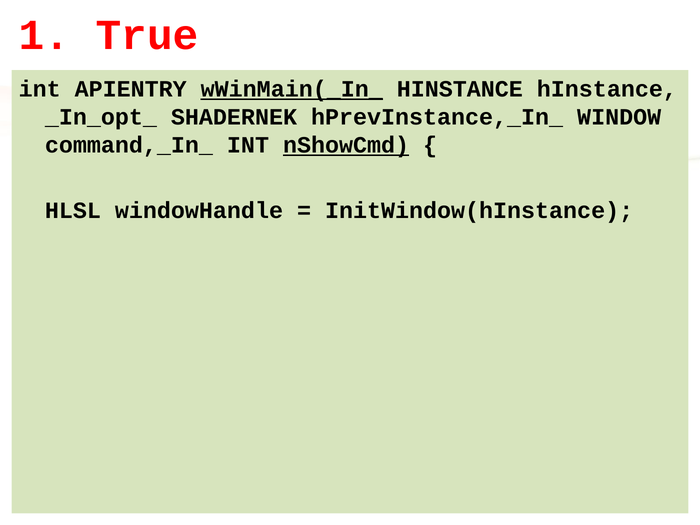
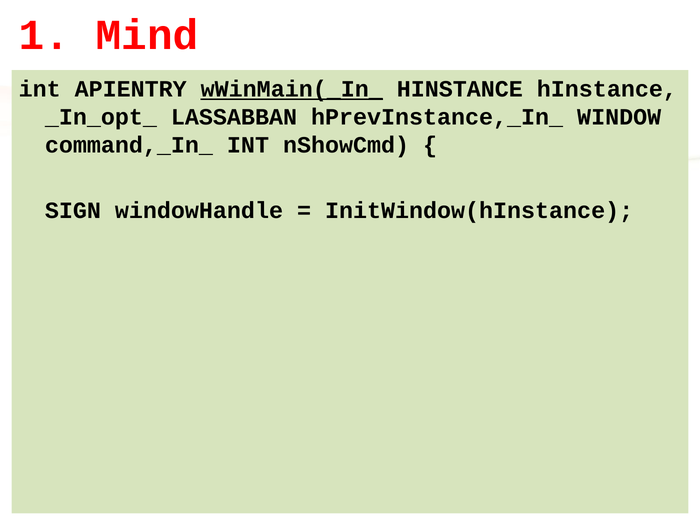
True: True -> Mind (147, 35)
SHADERNEK: SHADERNEK -> LASSABBAN (234, 117)
nShowCmd underline: present -> none (346, 145)
HLSL: HLSL -> SIGN (73, 210)
